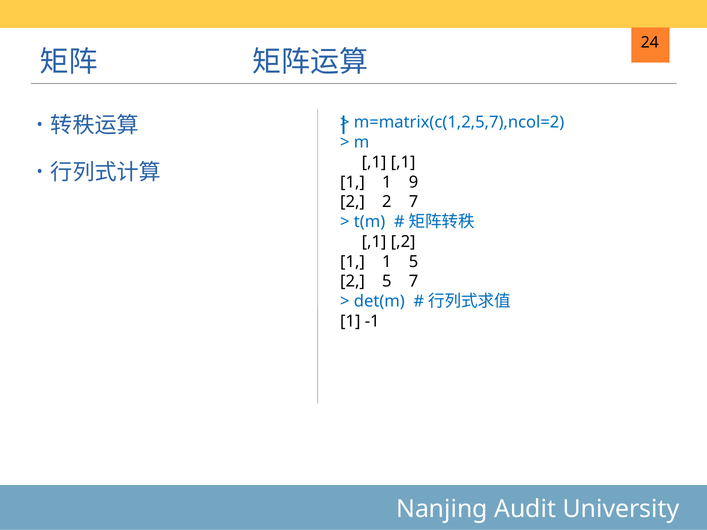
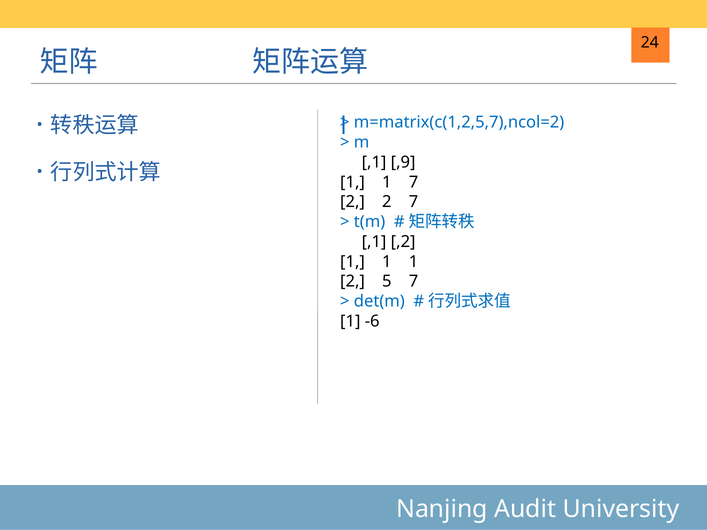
,1 ,1: ,1 -> ,9 (403, 162)
1 9: 9 -> 7 (414, 182)
1 1 5: 5 -> 1 (414, 262)
-1: -1 -> -6 (372, 321)
